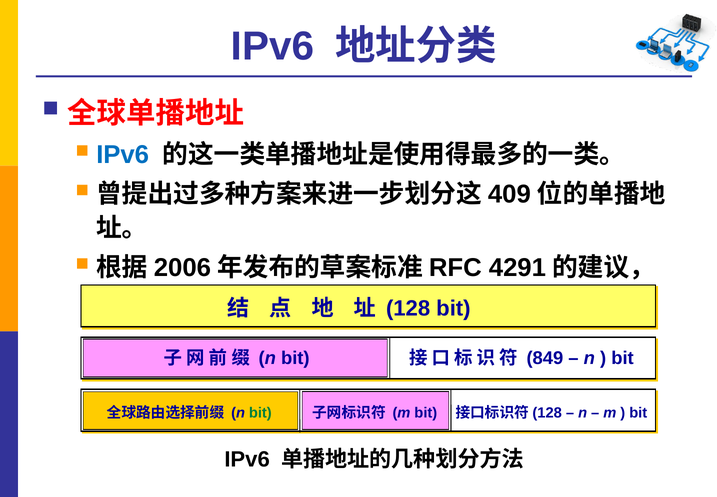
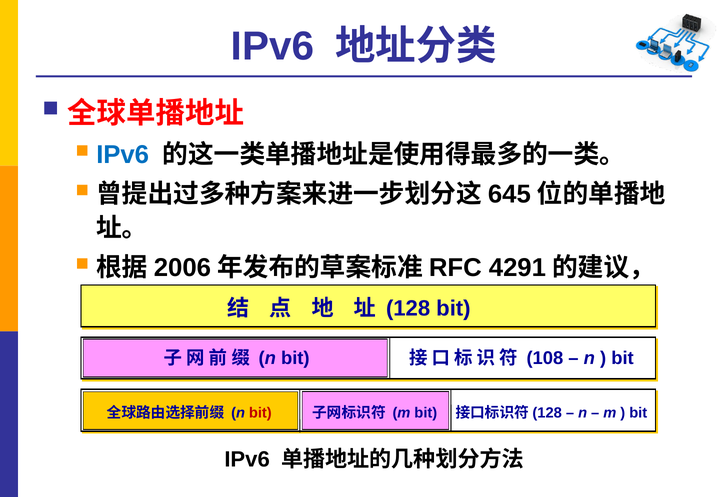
409: 409 -> 645 (509, 194)
849: 849 -> 108 (545, 358)
bit colour: green -> red (260, 412)
